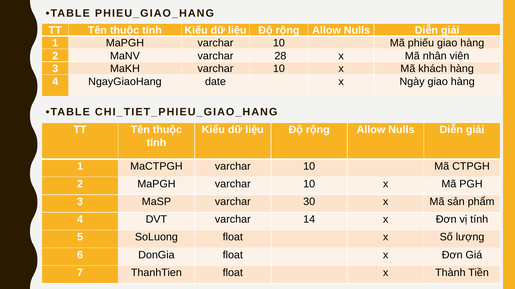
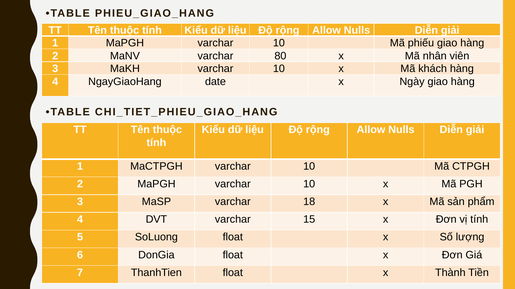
28: 28 -> 80 (280, 56)
30: 30 -> 18 (309, 202)
14: 14 -> 15 (309, 220)
